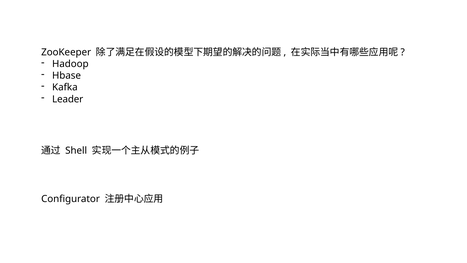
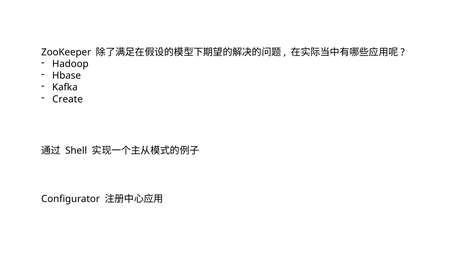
Leader: Leader -> Create (68, 99)
